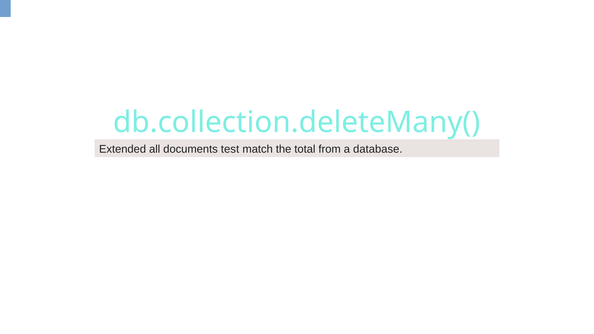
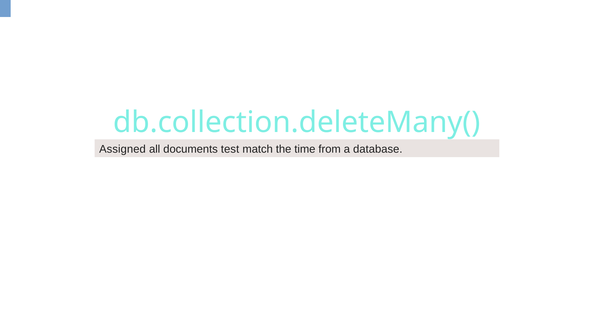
Extended: Extended -> Assigned (122, 149)
total: total -> time (305, 149)
